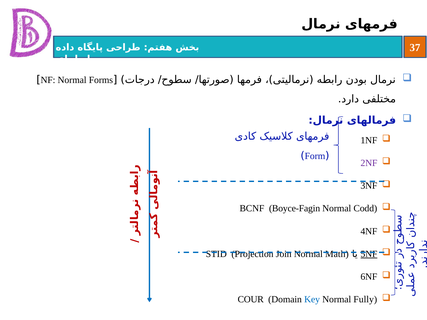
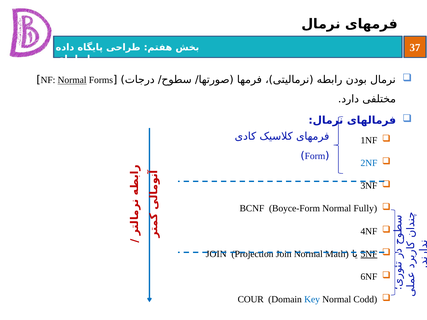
Normal underline: none -> present (72, 80)
2NF colour: purple -> blue (369, 163)
Boyce-Fagin: Boyce-Fagin -> Boyce-Form (294, 209)
Codd: Codd -> Fully (365, 209)
STID: STID -> JOIN (216, 254)
Fully: Fully -> Codd (365, 300)
